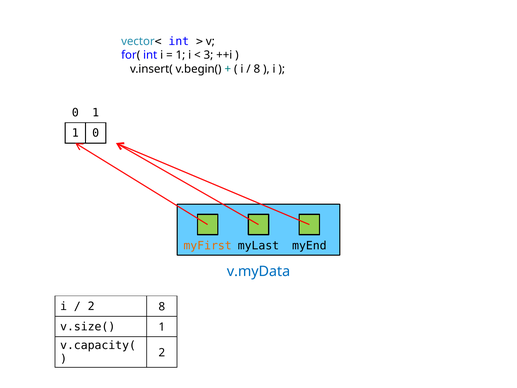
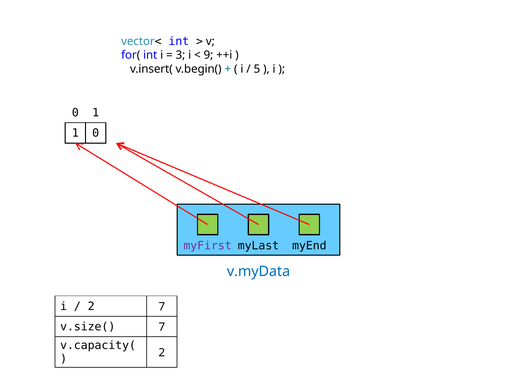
1: 1 -> 3 (180, 55)
3: 3 -> 9 (208, 55)
8: 8 -> 5 (257, 69)
myFirst colour: orange -> purple (208, 246)
2 8: 8 -> 7 (162, 306)
v.size( 1: 1 -> 7 (162, 327)
